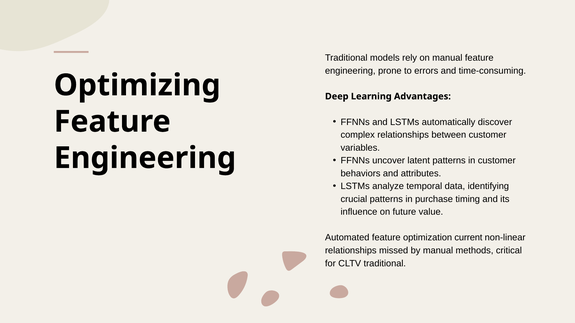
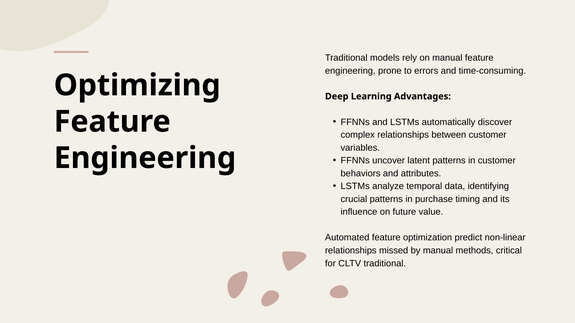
current: current -> predict (468, 238)
